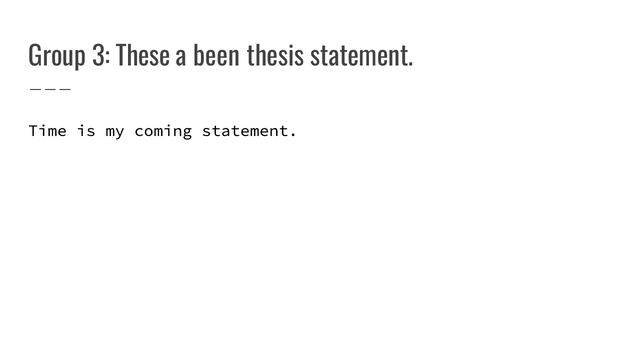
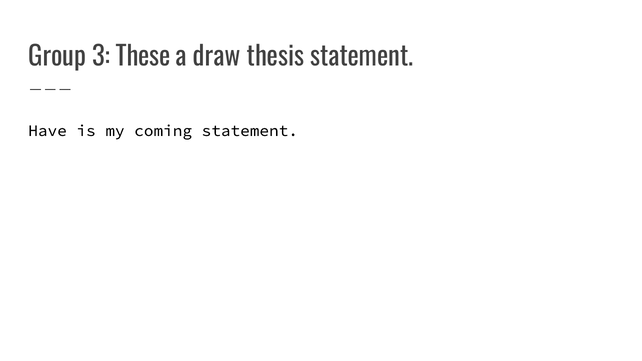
been: been -> draw (217, 57)
Time: Time -> Have (48, 131)
